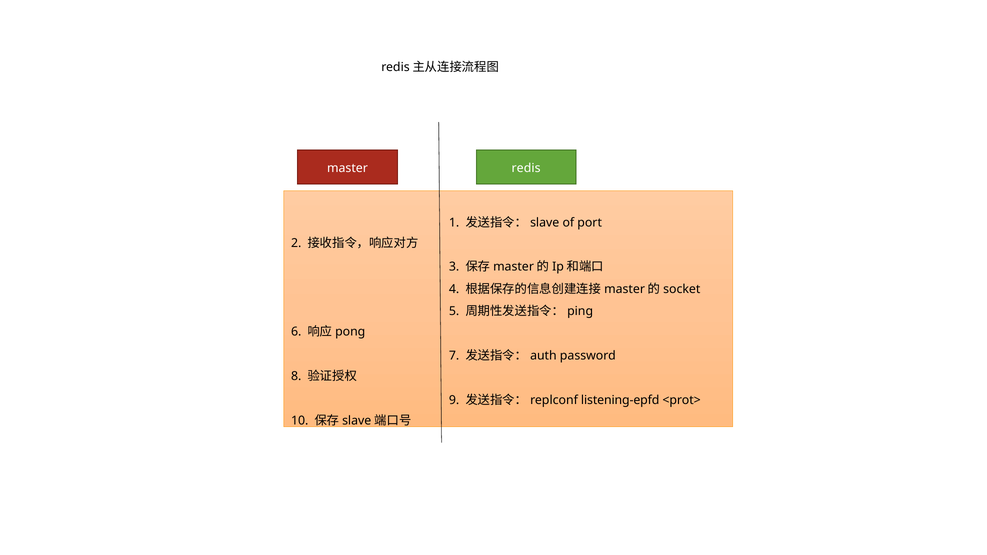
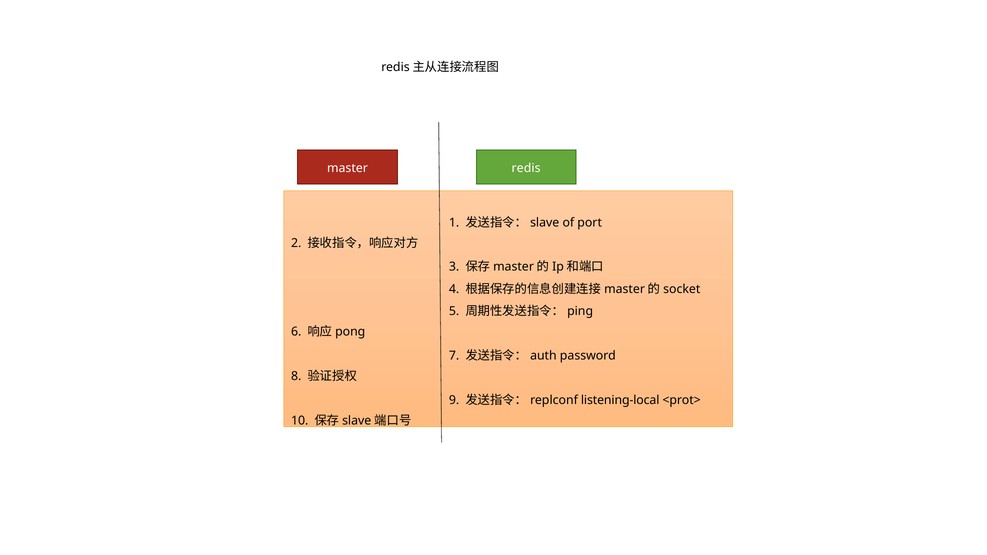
listening-epfd: listening-epfd -> listening-local (620, 400)
